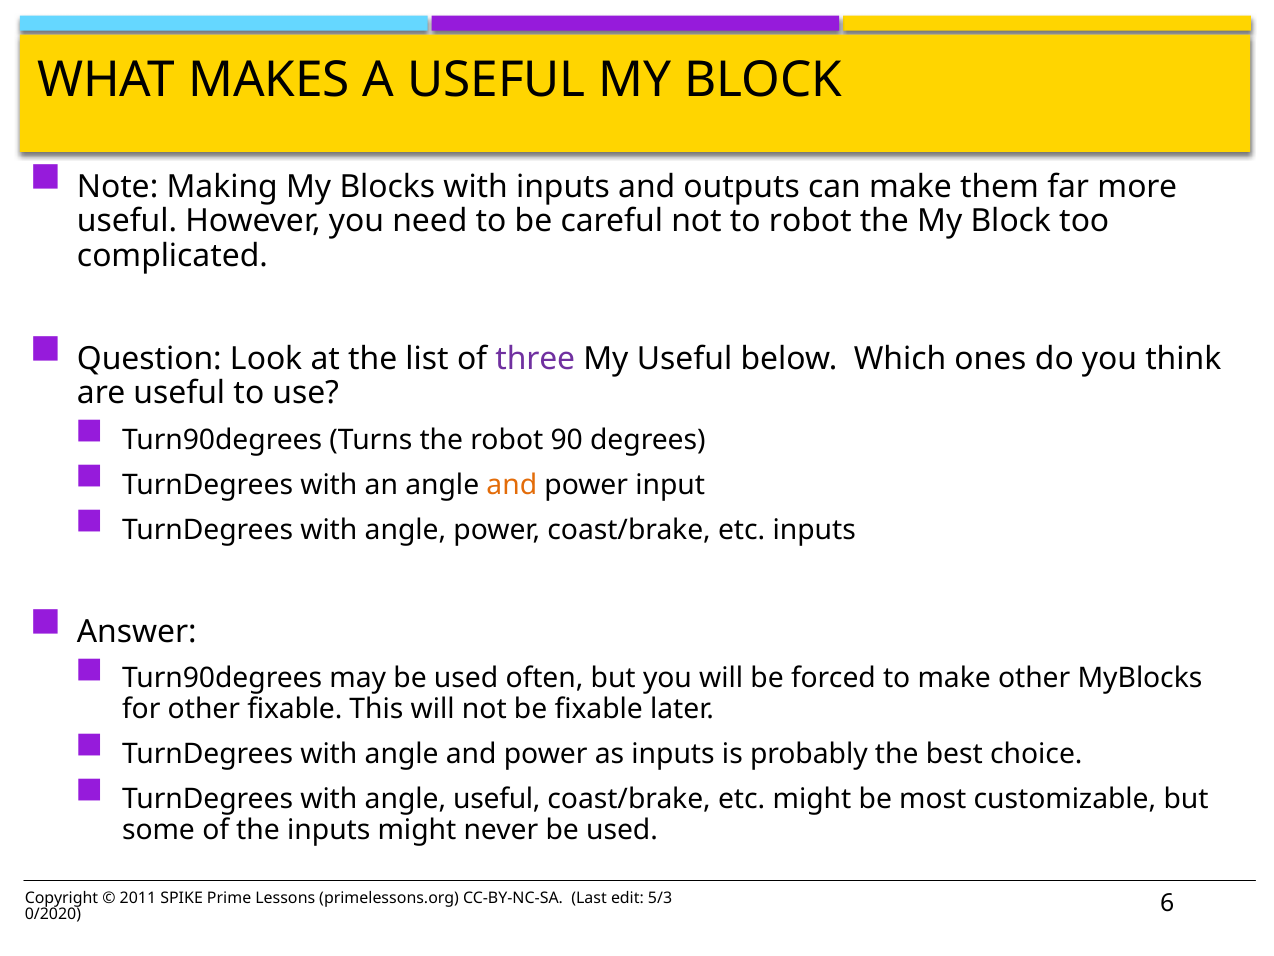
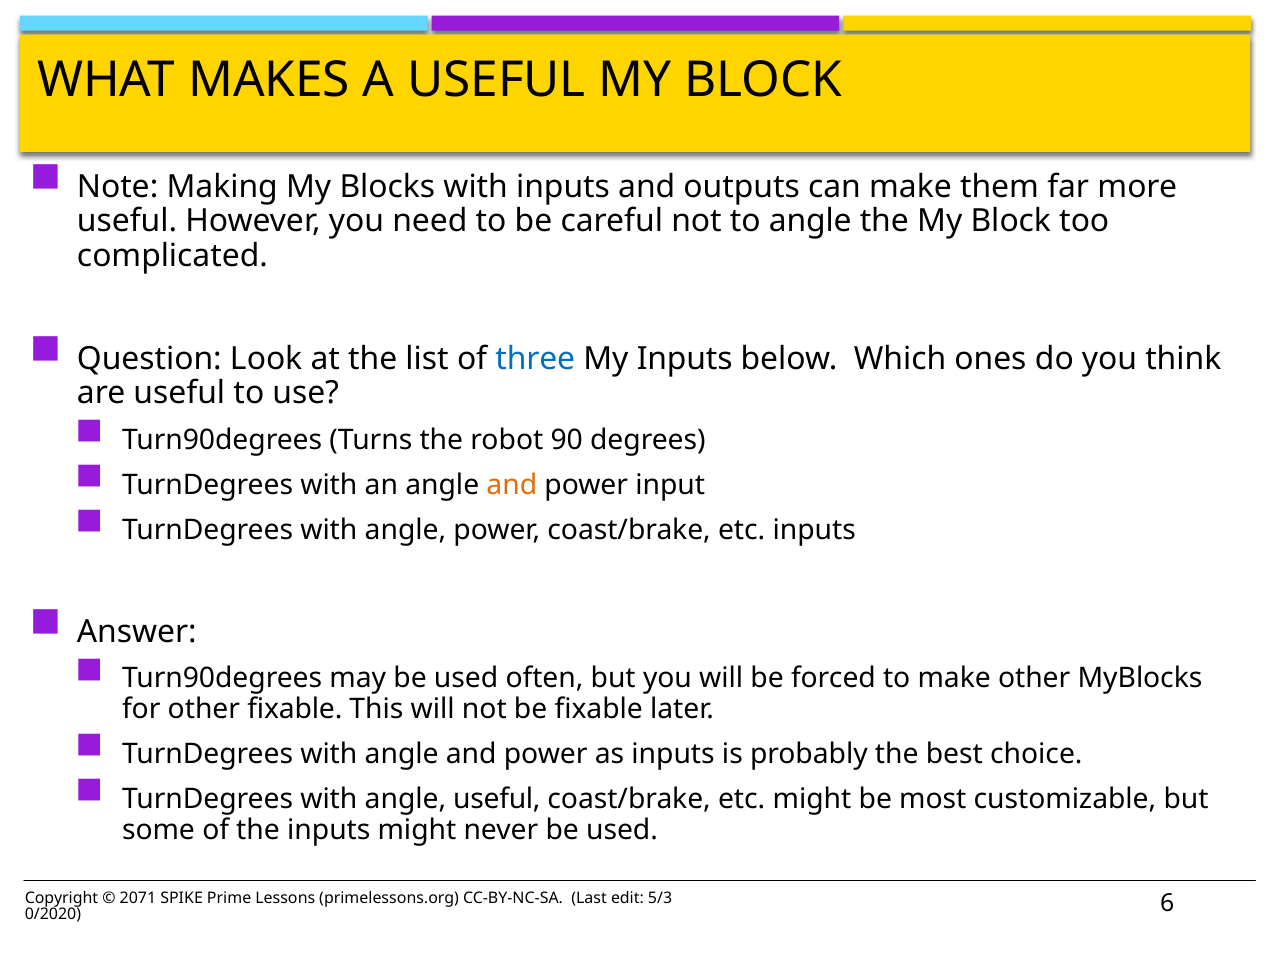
to robot: robot -> angle (810, 221)
three colour: purple -> blue (535, 358)
My Useful: Useful -> Inputs (685, 358)
2011: 2011 -> 2071 (138, 898)
